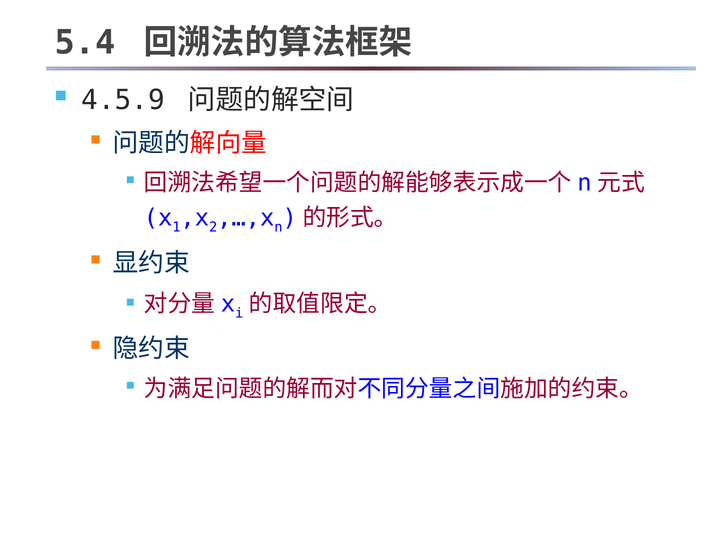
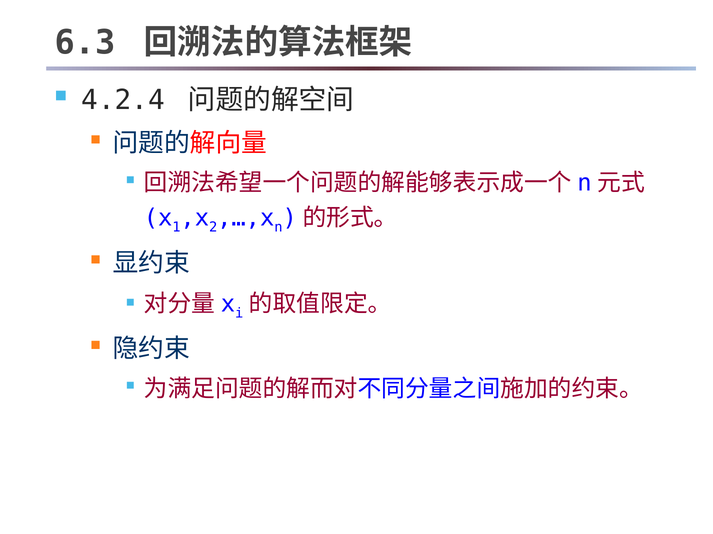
5.4: 5.4 -> 6.3 (85, 43)
4.5.9: 4.5.9 -> 4.2.4 (123, 100)
